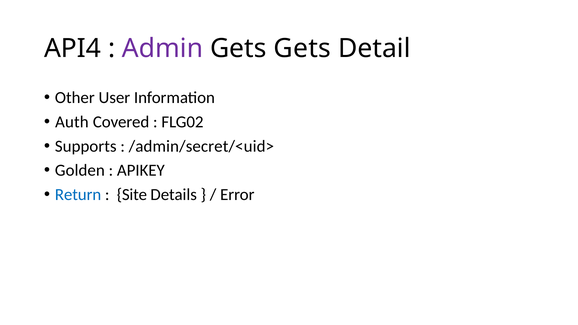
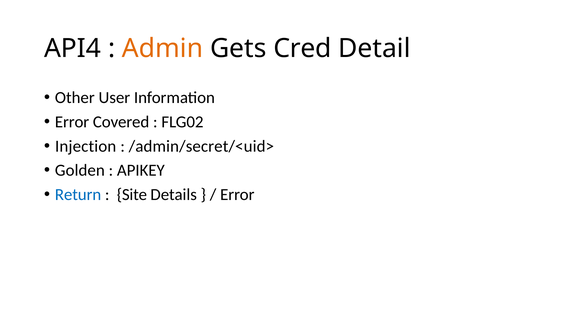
Admin colour: purple -> orange (163, 49)
Gets Gets: Gets -> Cred (302, 49)
Auth: Auth -> Error (72, 122)
Supports: Supports -> Injection (86, 146)
